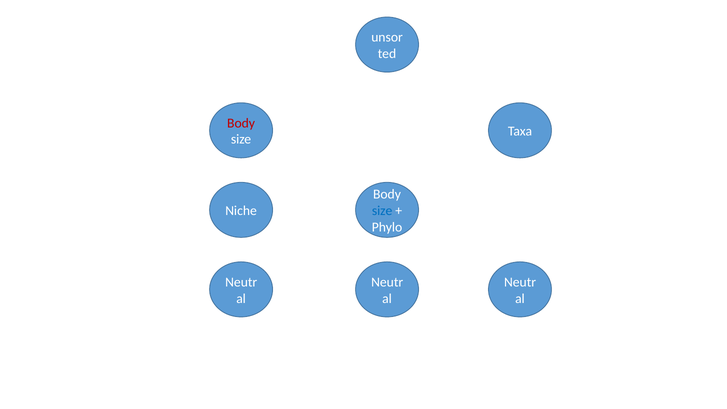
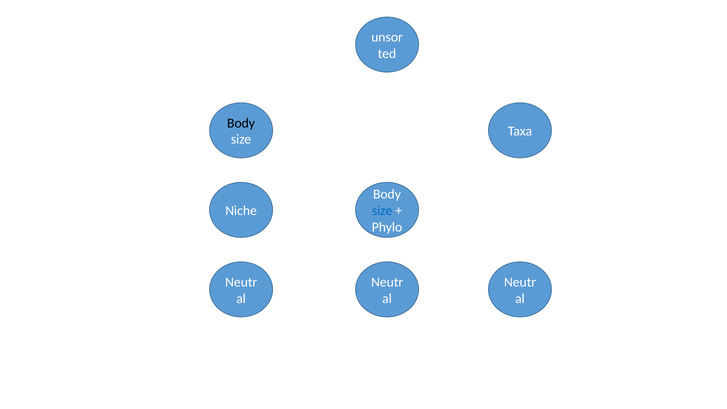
Body colour: red -> black (241, 123)
